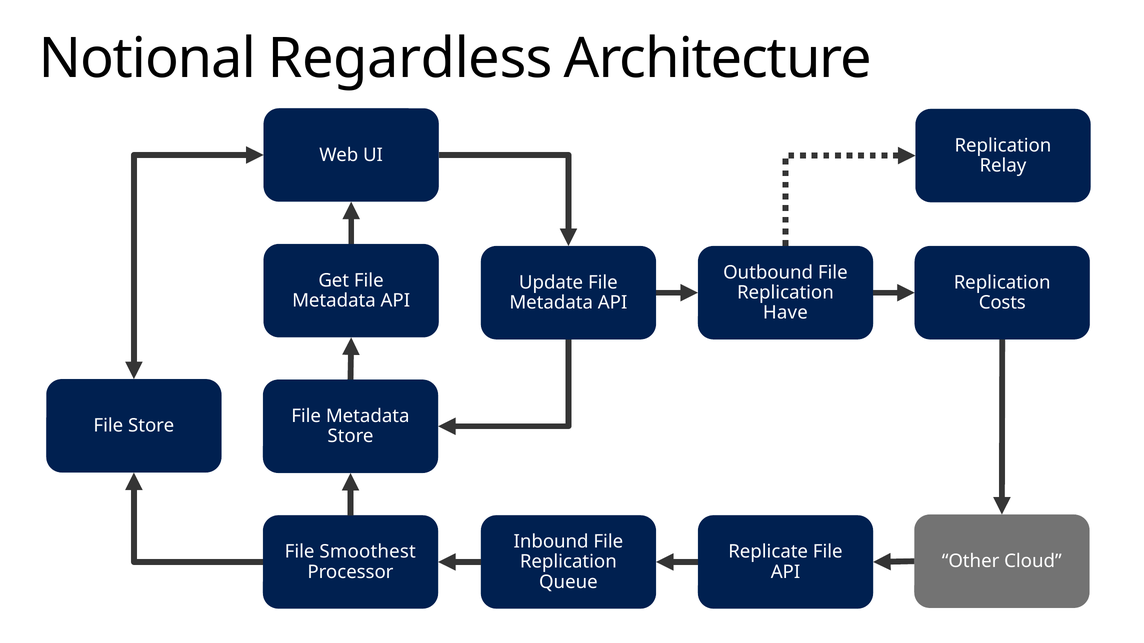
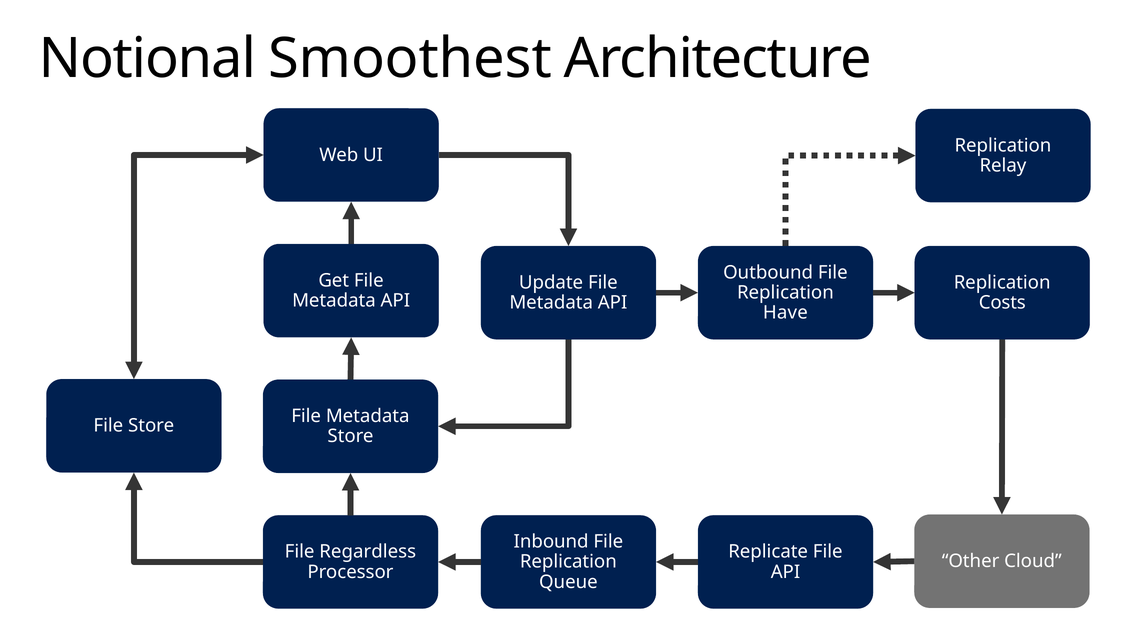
Regardless: Regardless -> Smoothest (410, 59)
Smoothest: Smoothest -> Regardless (368, 552)
